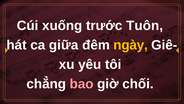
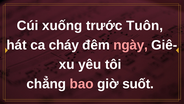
giữa: giữa -> cháy (64, 45)
ngày colour: yellow -> pink (131, 45)
chối: chối -> suốt (138, 84)
